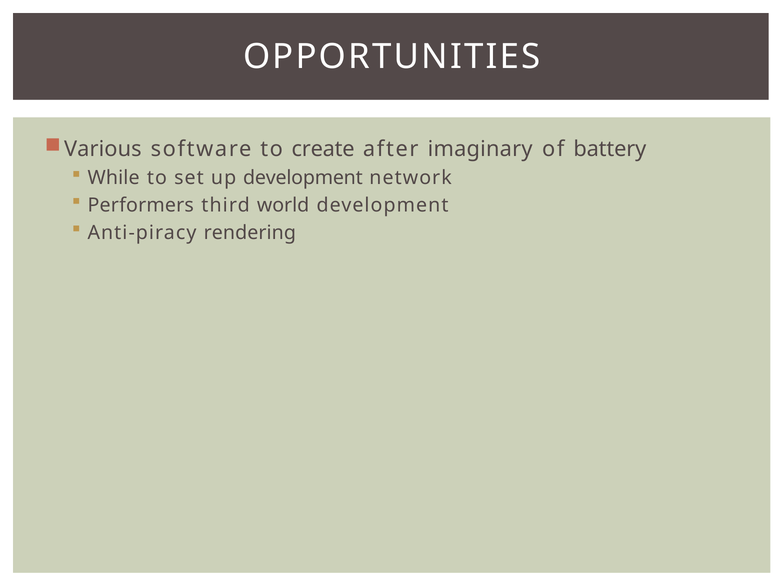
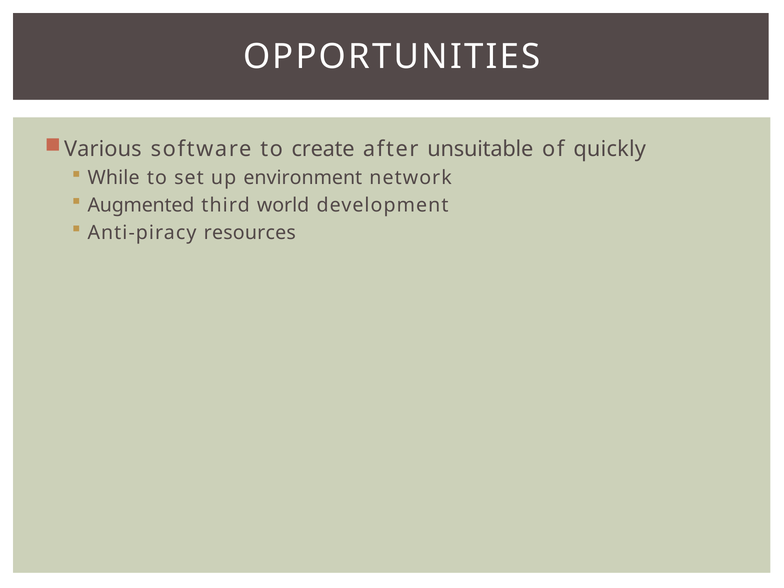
imaginary: imaginary -> unsuitable (480, 149)
battery: battery -> quickly (610, 149)
up development: development -> environment (303, 178)
Performers: Performers -> Augmented (141, 205)
rendering: rendering -> resources (250, 233)
